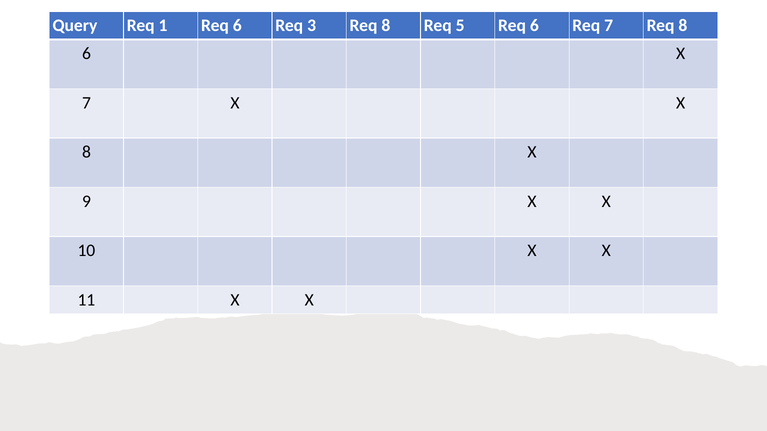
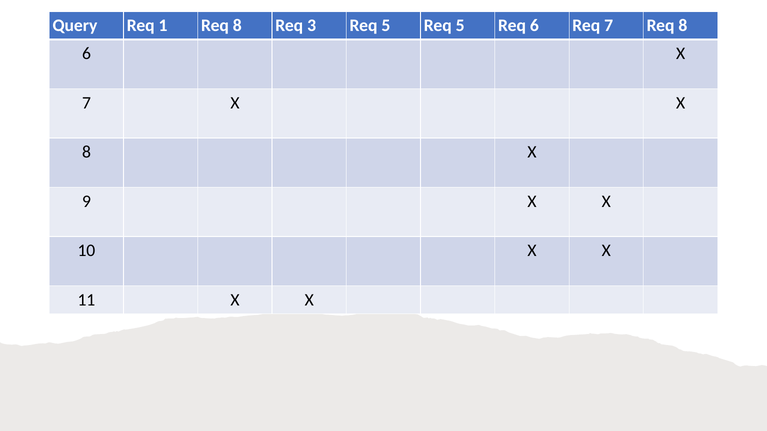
1 Req 6: 6 -> 8 (237, 26)
3 Req 8: 8 -> 5 (386, 26)
